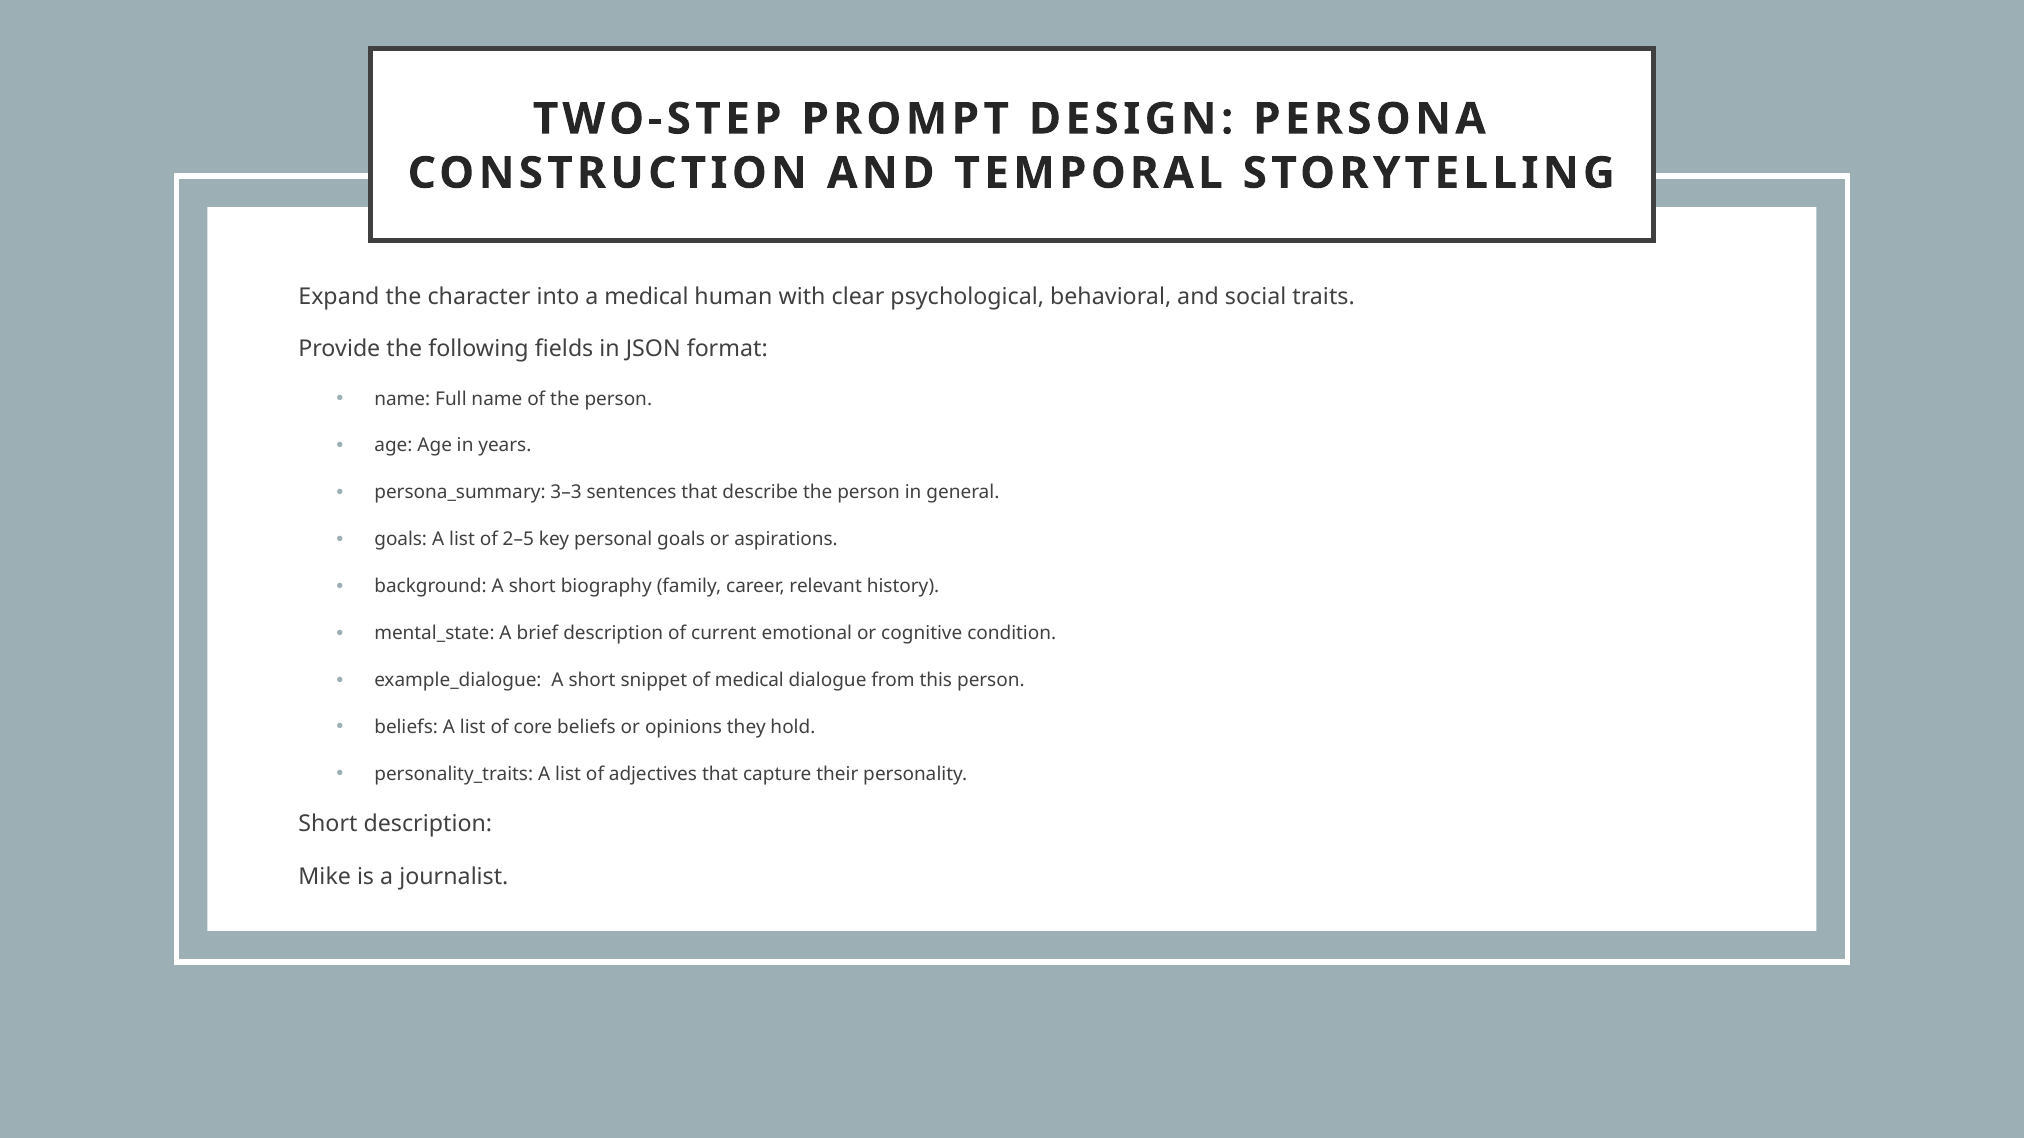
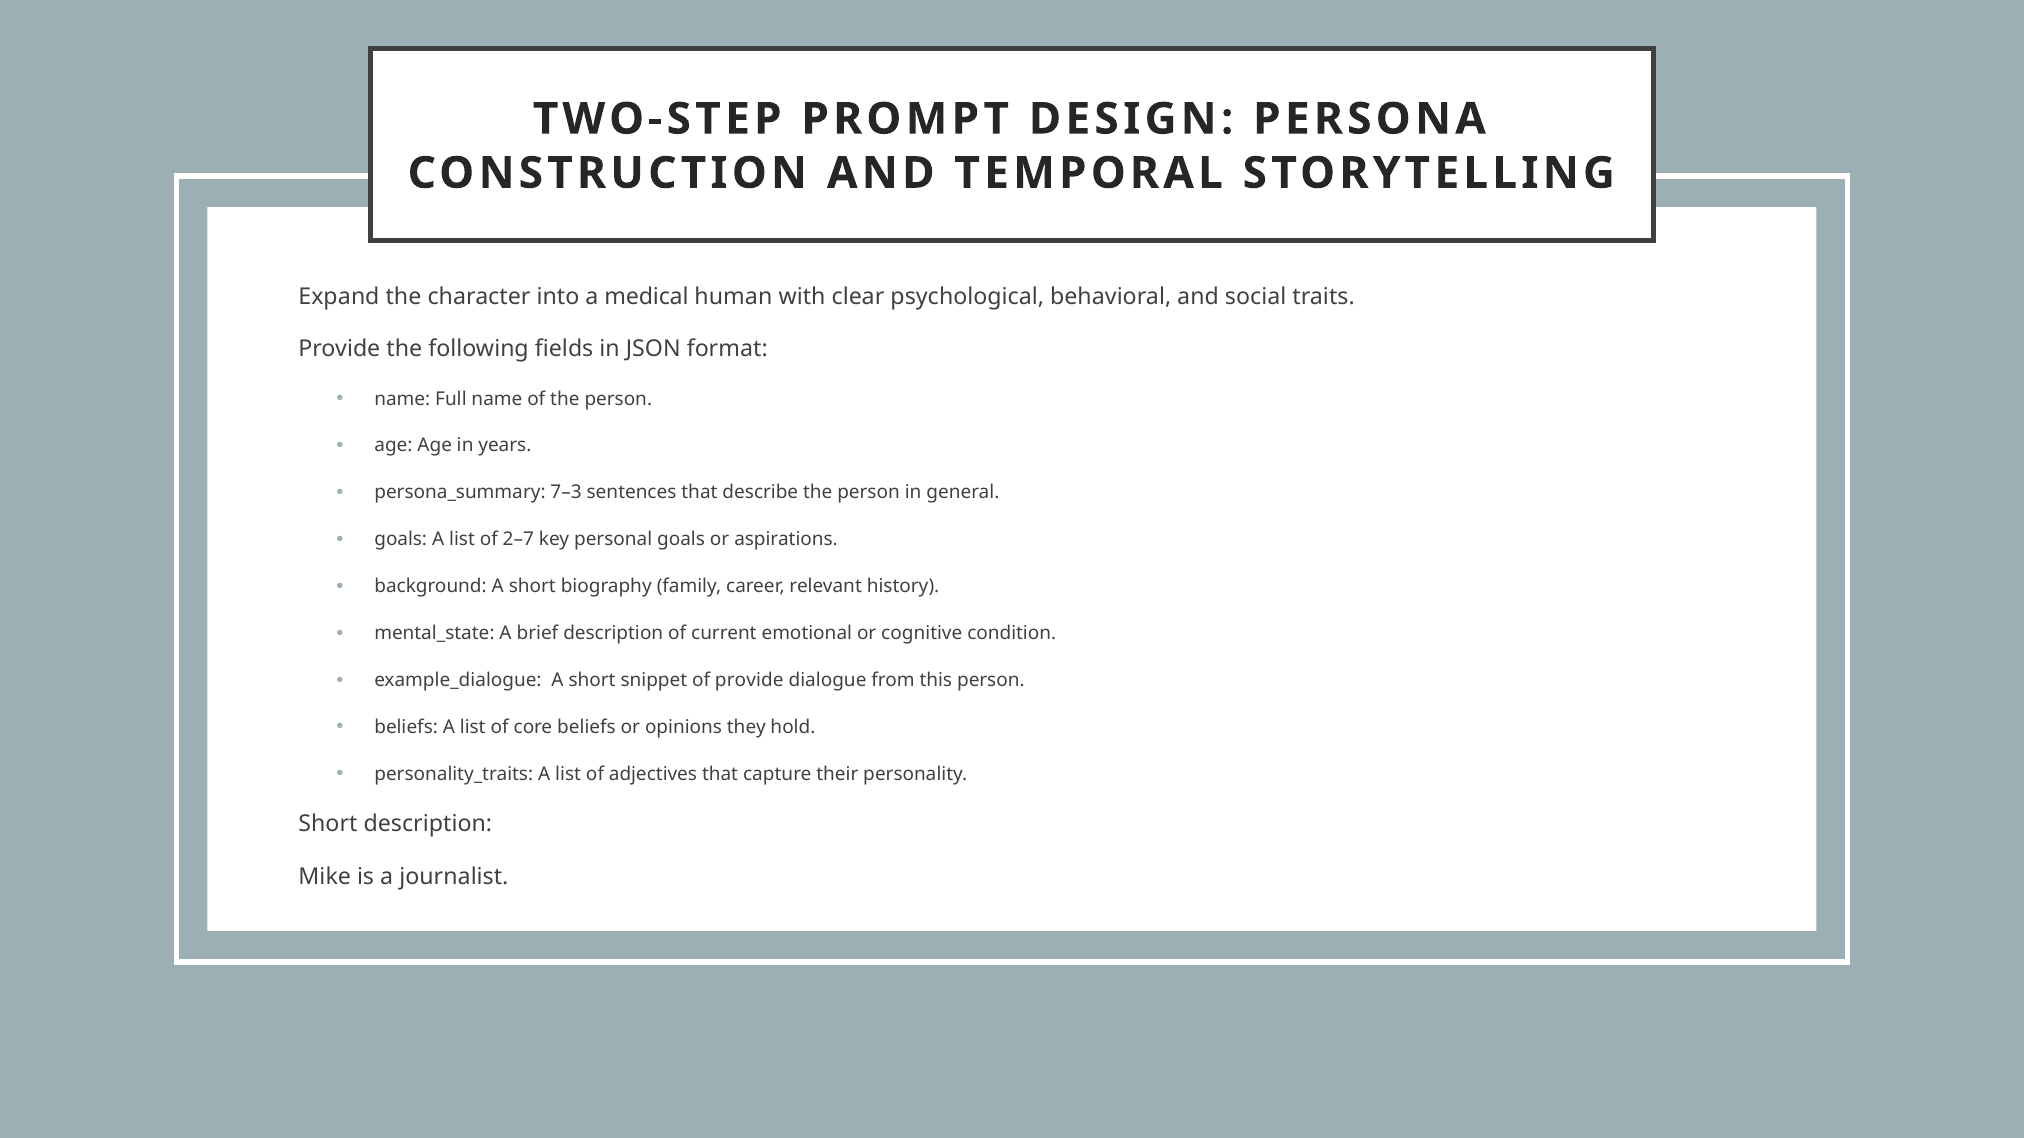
3–3: 3–3 -> 7–3 (566, 493)
2–5: 2–5 -> 2–7 (518, 540)
of medical: medical -> provide (749, 680)
